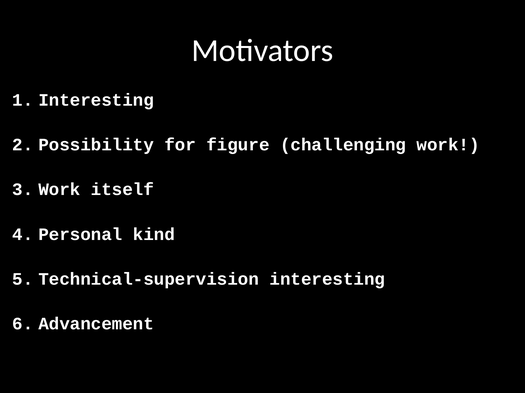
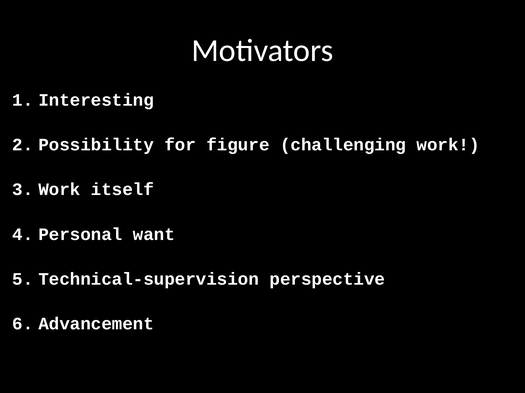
kind: kind -> want (154, 235)
Technical-supervision interesting: interesting -> perspective (327, 279)
